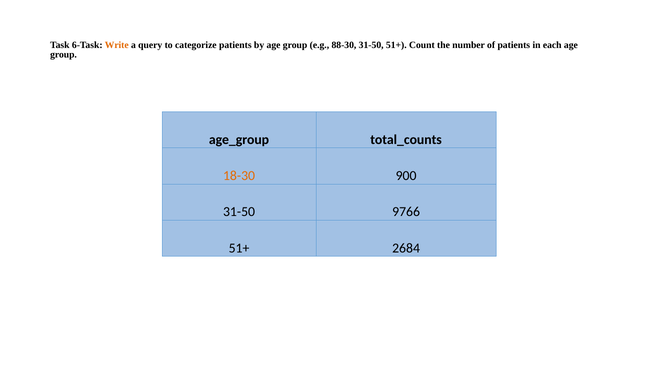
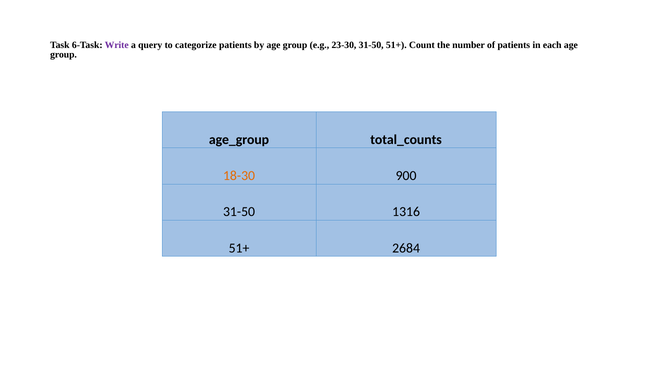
Write colour: orange -> purple (117, 45)
88-30: 88-30 -> 23-30 (344, 45)
9766: 9766 -> 1316 (406, 212)
